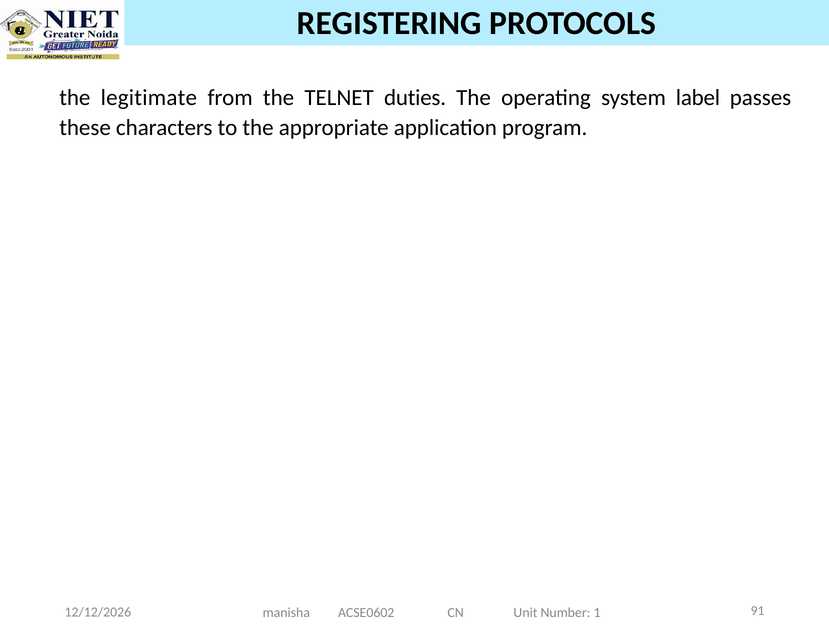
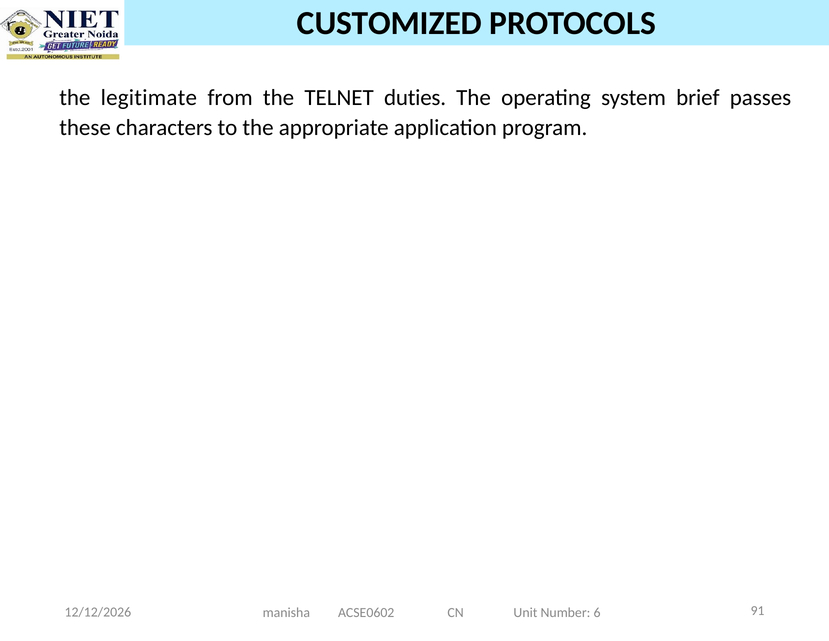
REGISTERING: REGISTERING -> CUSTOMIZED (389, 23)
label: label -> brief (698, 98)
1: 1 -> 6 (597, 612)
